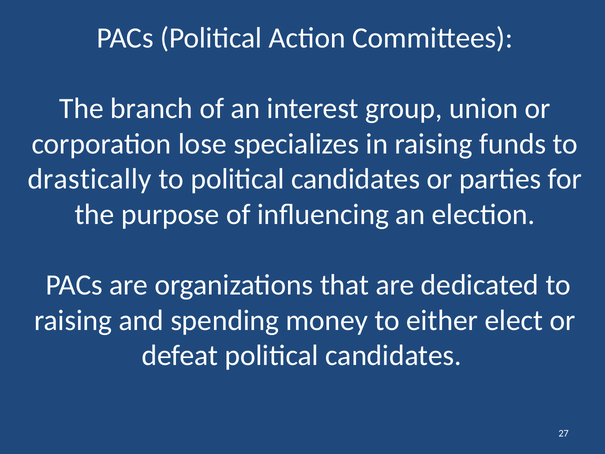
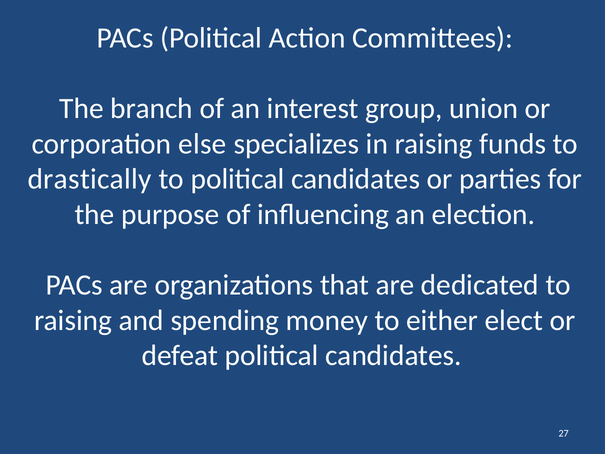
lose: lose -> else (202, 144)
